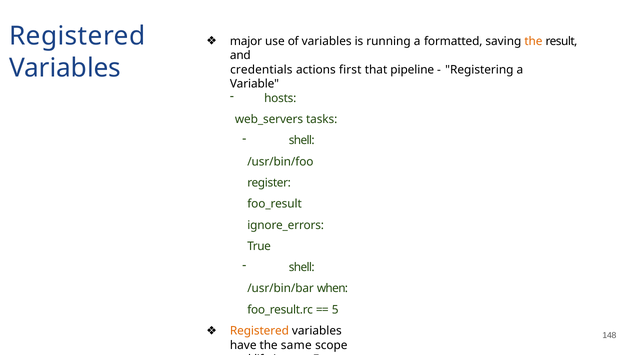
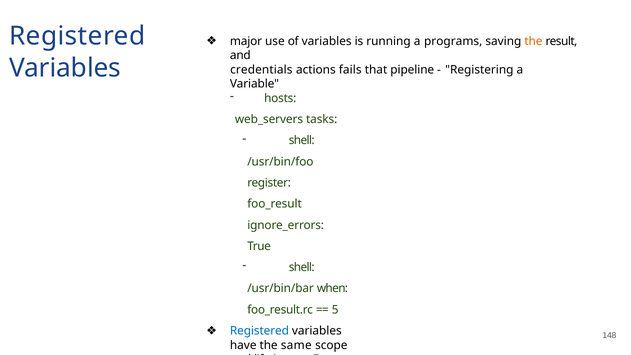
formatted: formatted -> programs (453, 41)
first: first -> fails (350, 70)
Registered colour: orange -> blue (259, 331)
